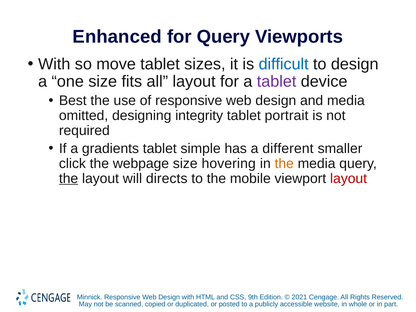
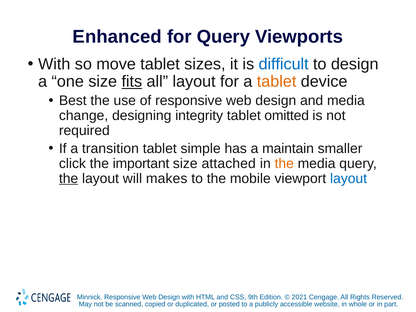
fits underline: none -> present (132, 82)
tablet colour: purple -> orange (277, 82)
omitted: omitted -> change (84, 116)
portrait: portrait -> omitted (287, 116)
gradients: gradients -> transition (110, 149)
different: different -> maintain (288, 149)
webpage: webpage -> important (141, 163)
hovering: hovering -> attached (229, 163)
directs: directs -> makes (167, 178)
layout colour: red -> blue (349, 178)
